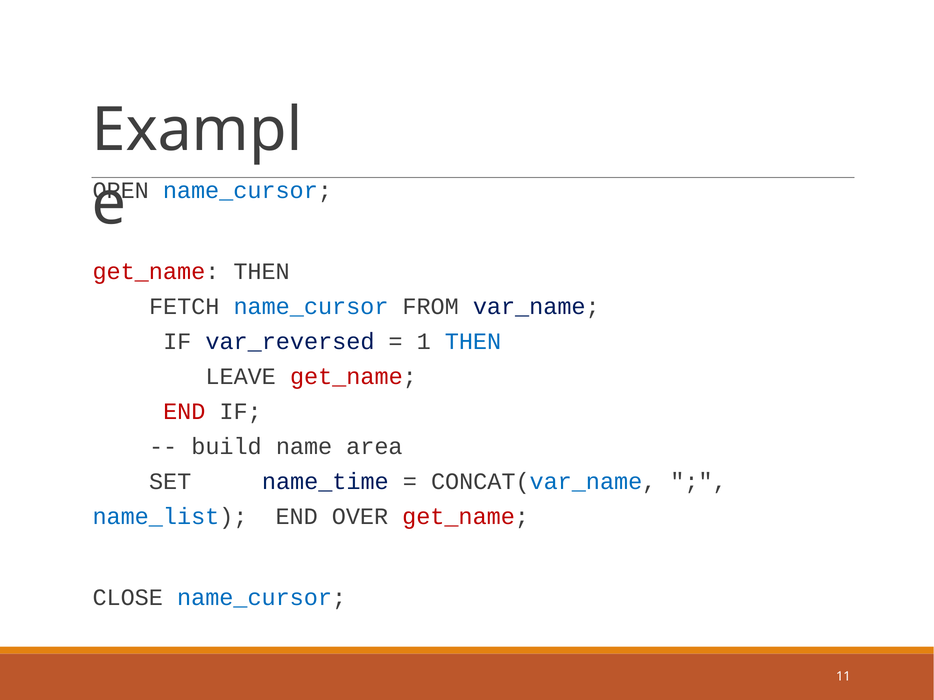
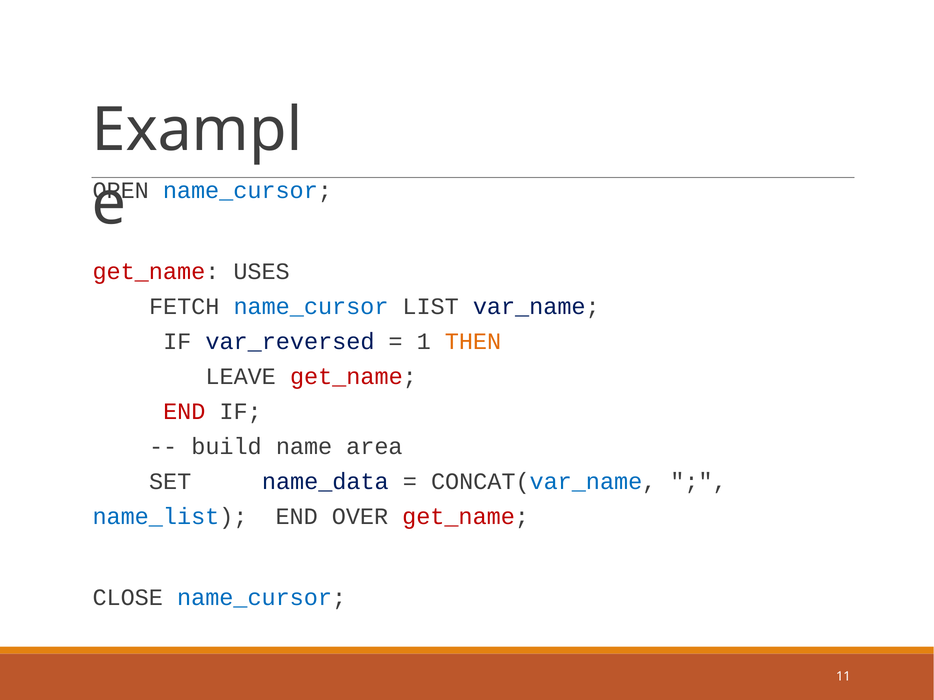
get_name THEN: THEN -> USES (262, 271)
FROM: FROM -> LIST (431, 306)
THEN colour: blue -> orange (473, 341)
name_time: name_time -> name_data (325, 482)
